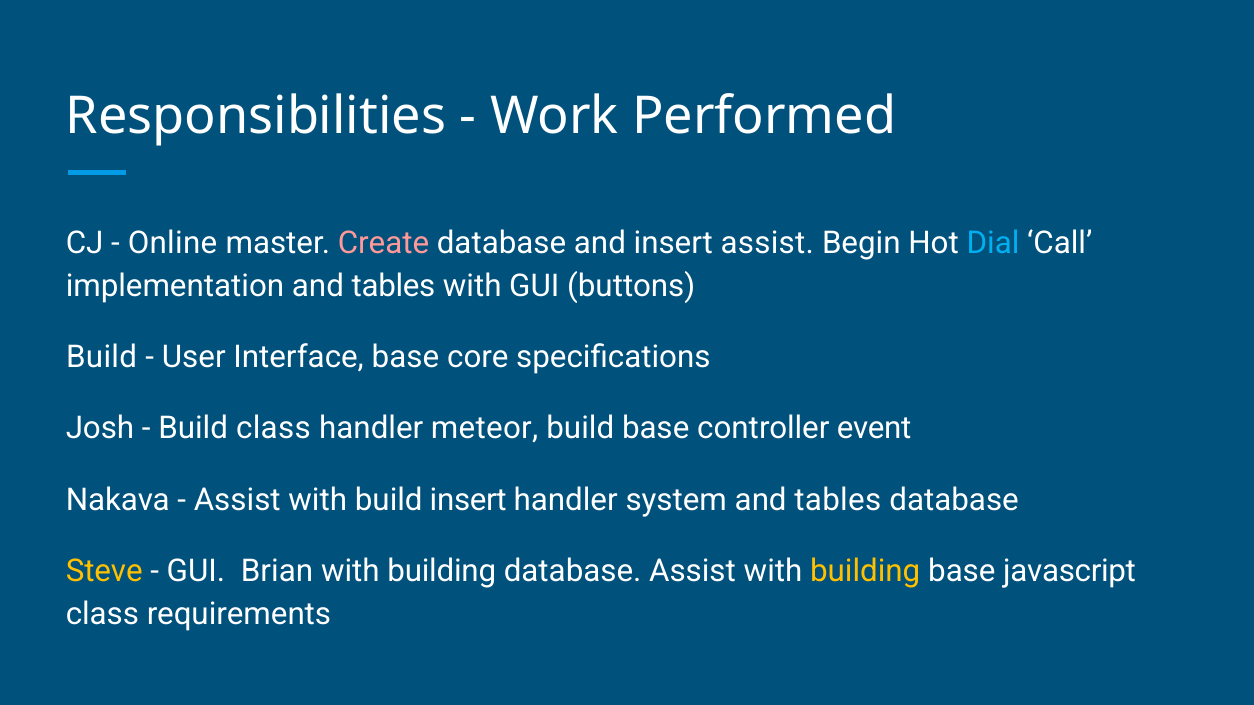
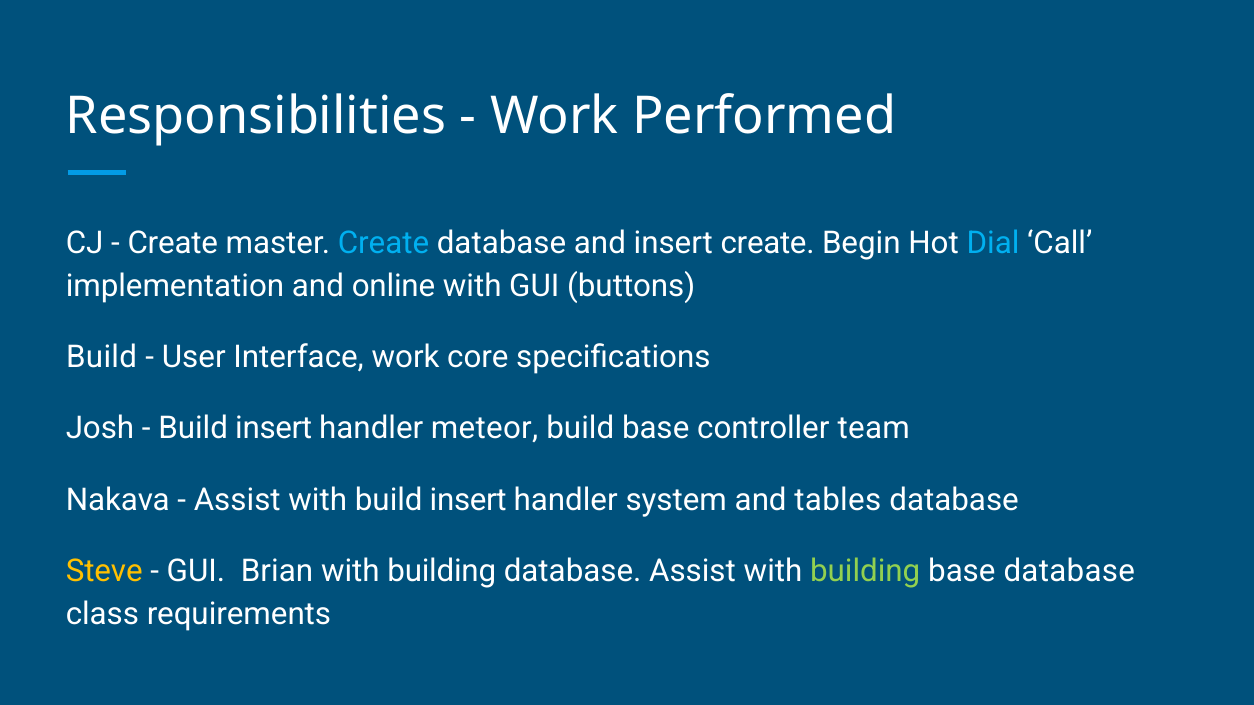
Online: Online -> Create (173, 243)
Create colour: pink -> light blue (384, 243)
insert assist: assist -> create (768, 243)
implementation and tables: tables -> online (394, 287)
Interface base: base -> work (406, 358)
class: class -> insert (274, 429)
event: event -> team (874, 429)
building colour: yellow -> light green (865, 571)
base javascript: javascript -> database (1069, 571)
